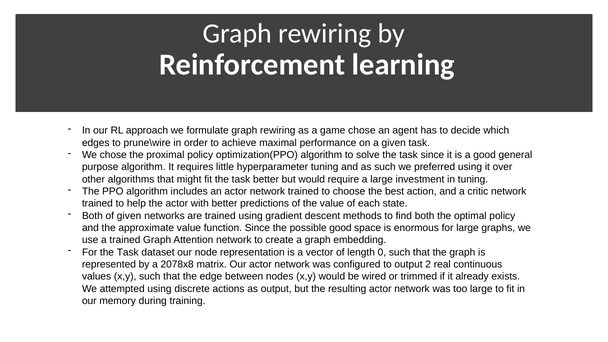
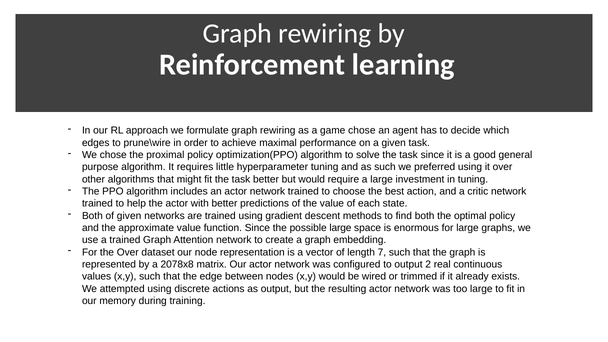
possible good: good -> large (340, 228)
For the Task: Task -> Over (128, 252)
0: 0 -> 7 (382, 252)
